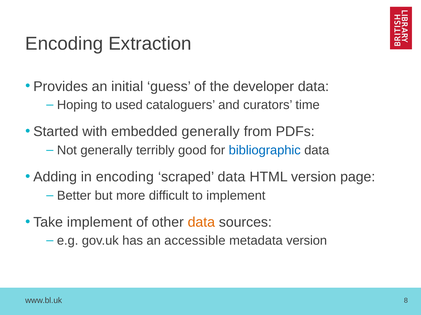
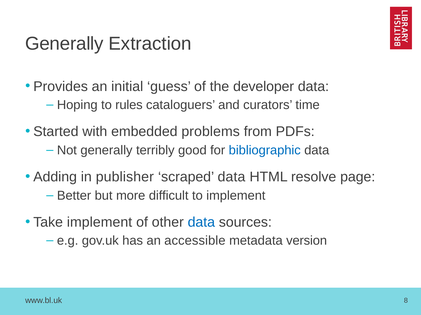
Encoding: Encoding -> Generally (64, 44)
used: used -> rules (129, 105)
embedded generally: generally -> problems (211, 132)
in encoding: encoding -> publisher (125, 177)
HTML version: version -> resolve (314, 177)
data colour: orange -> blue (201, 223)
